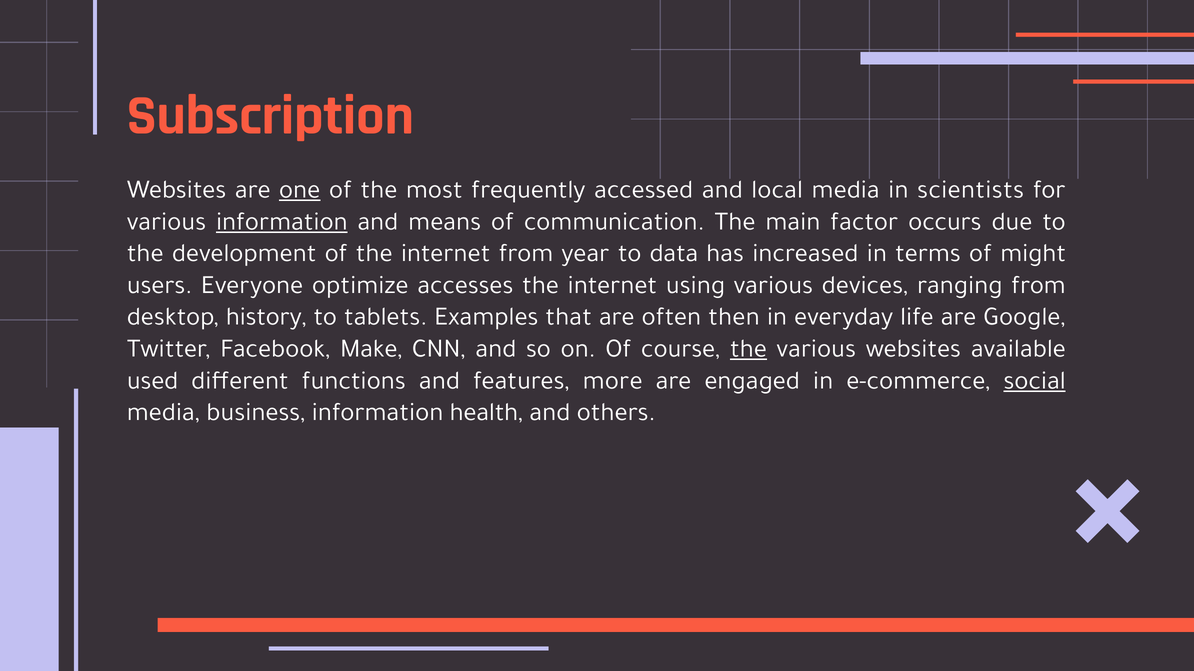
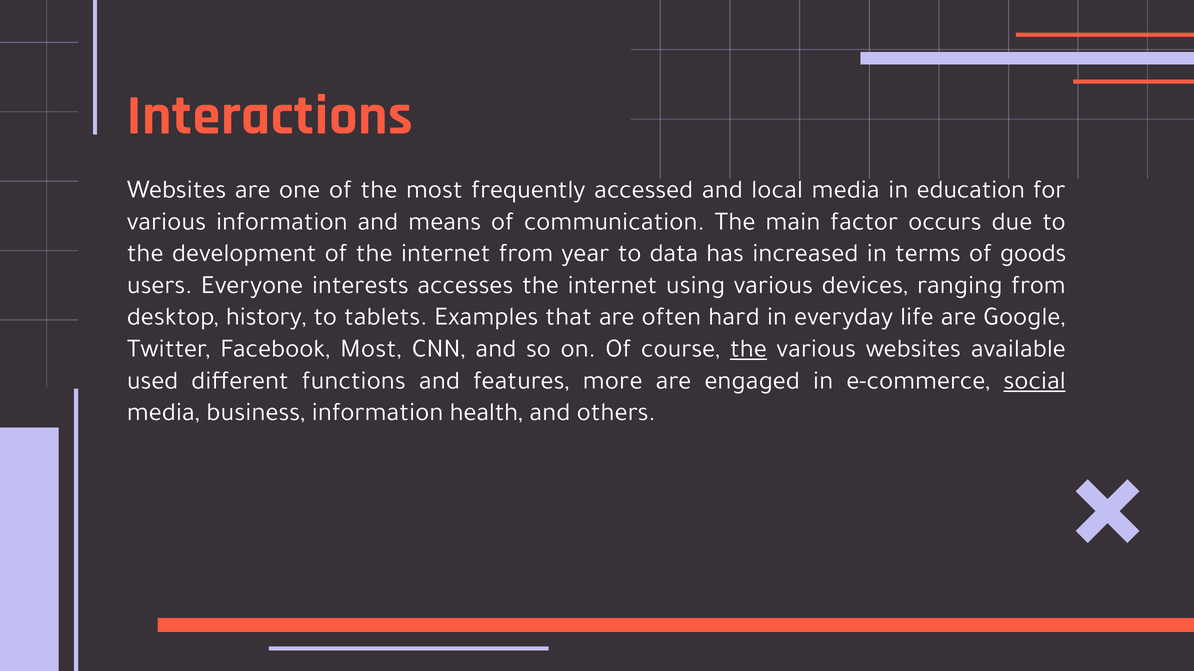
Subscription: Subscription -> Interactions (270, 115)
one underline: present -> none (300, 189)
scientists: scientists -> education (971, 189)
information underline: present -> none (282, 221)
might: might -> goods (1033, 253)
optimize: optimize -> interests (360, 285)
then: then -> hard (734, 316)
Facebook Make: Make -> Most (371, 348)
